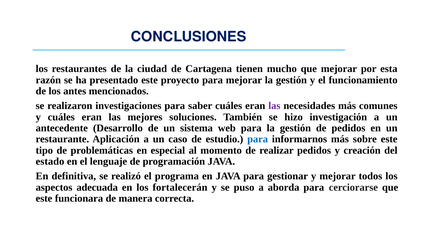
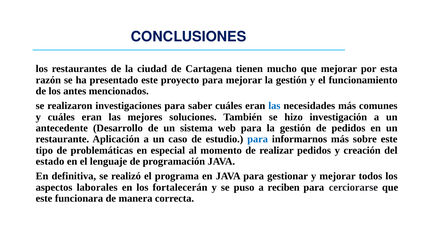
las colour: purple -> blue (274, 106)
adecuada: adecuada -> laborales (97, 188)
aborda: aborda -> reciben (284, 188)
